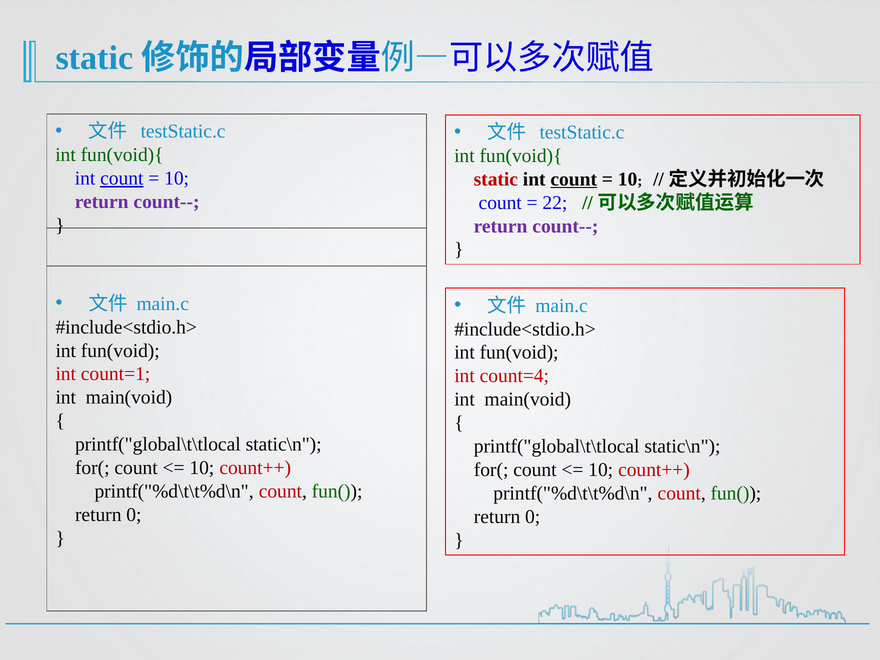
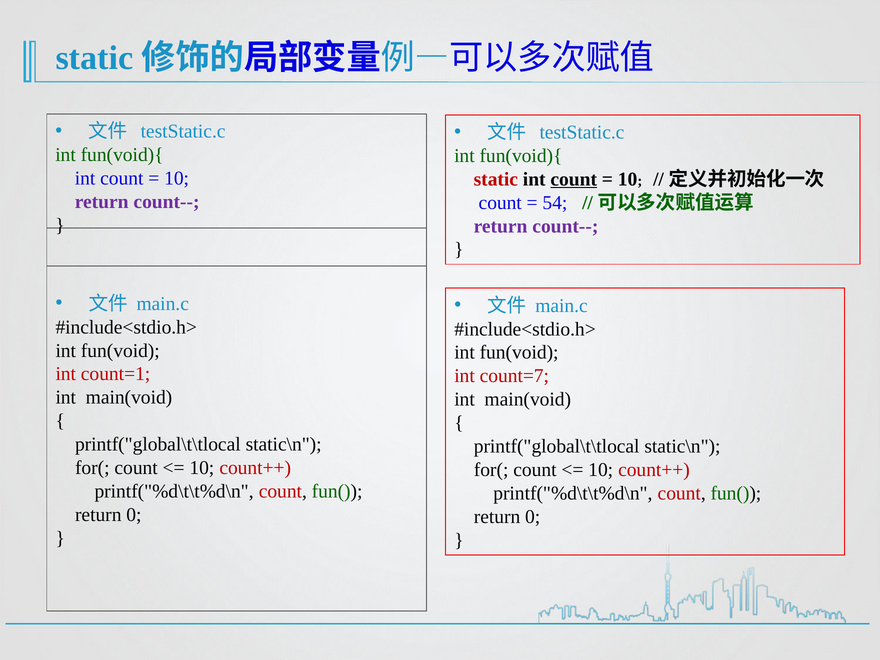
count underline: present -> none (122, 178)
22: 22 -> 54 (555, 203)
count=4: count=4 -> count=7 (514, 376)
